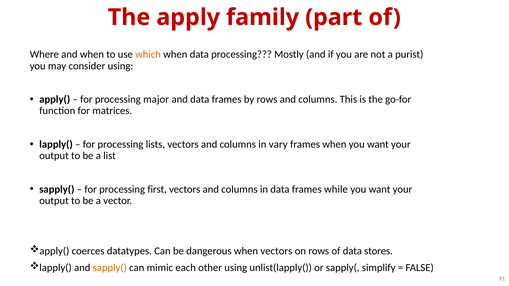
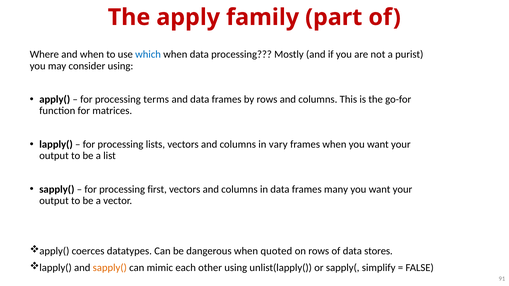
which colour: orange -> blue (148, 55)
major: major -> terms (156, 99)
while: while -> many (336, 189)
when vectors: vectors -> quoted (276, 251)
